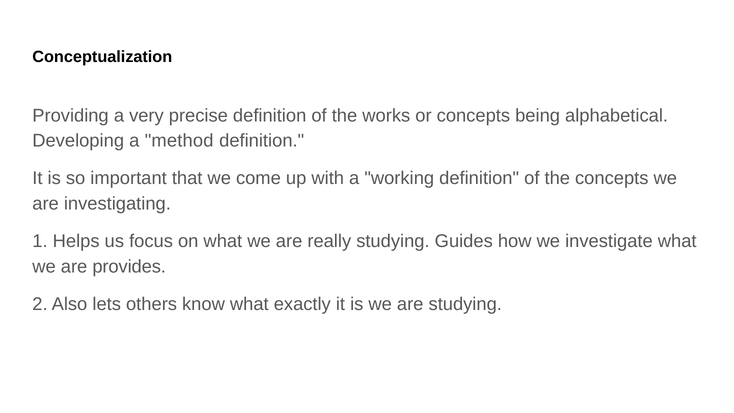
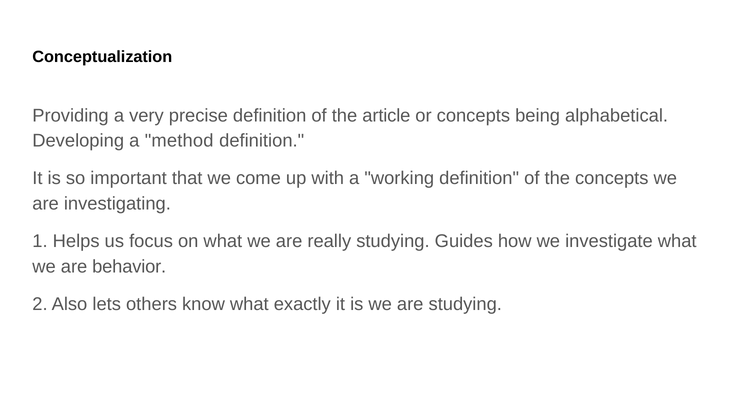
works: works -> article (386, 115)
provides: provides -> behavior (129, 266)
